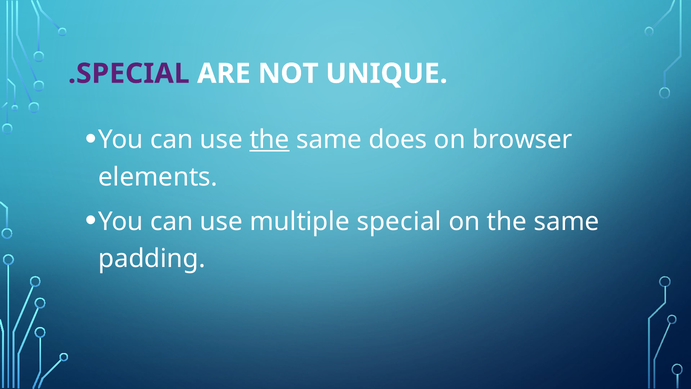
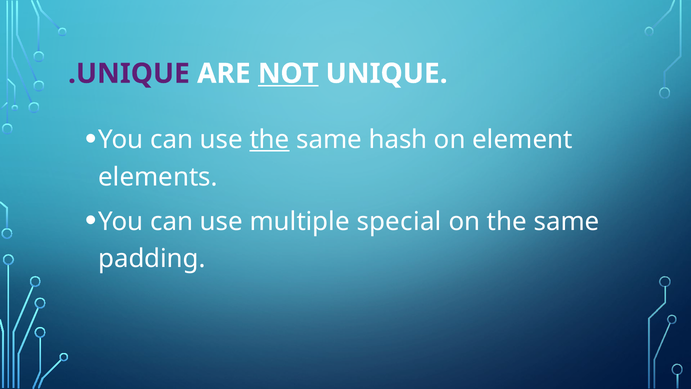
.SPECIAL: .SPECIAL -> .UNIQUE (129, 74)
NOT underline: none -> present (288, 74)
does: does -> hash (398, 140)
browser: browser -> element (522, 140)
